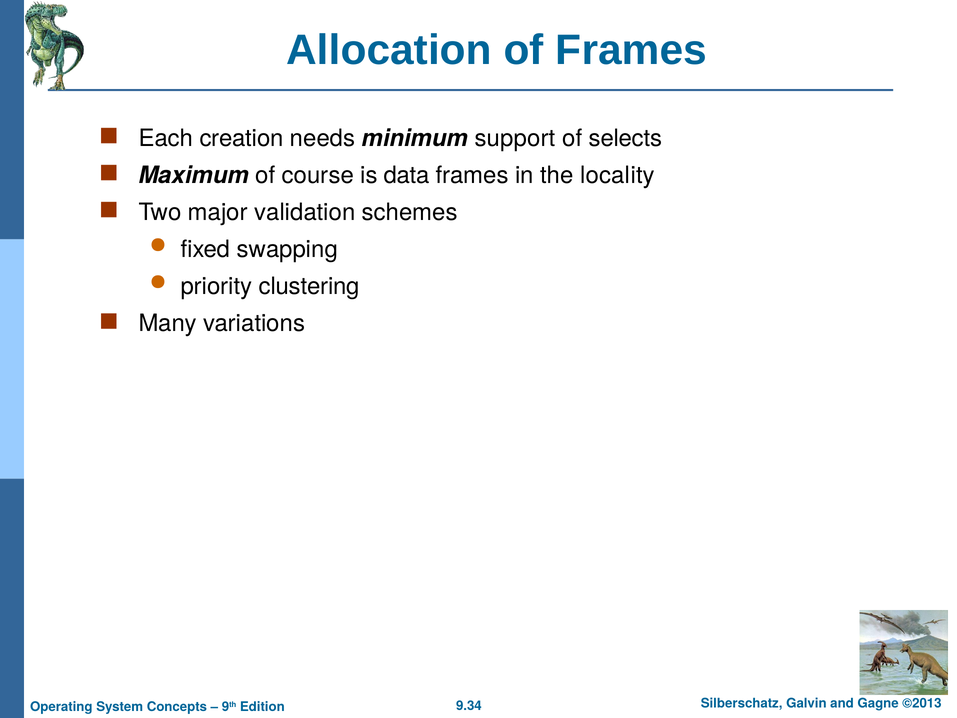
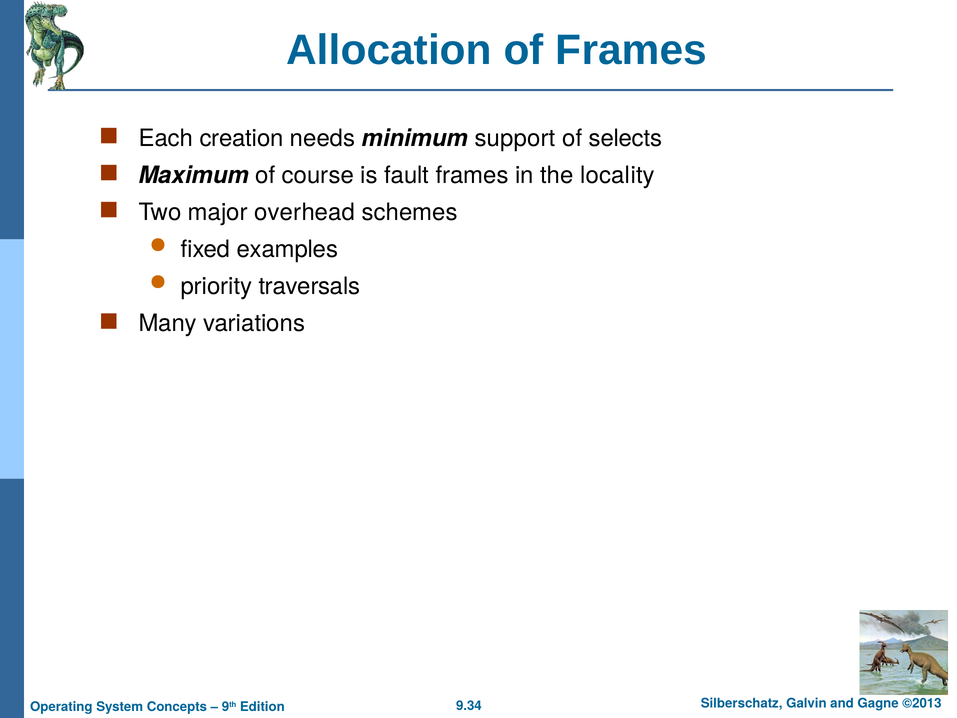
data: data -> fault (407, 175)
validation: validation -> overhead (305, 212)
swapping: swapping -> examples (287, 249)
clustering: clustering -> traversals (309, 286)
